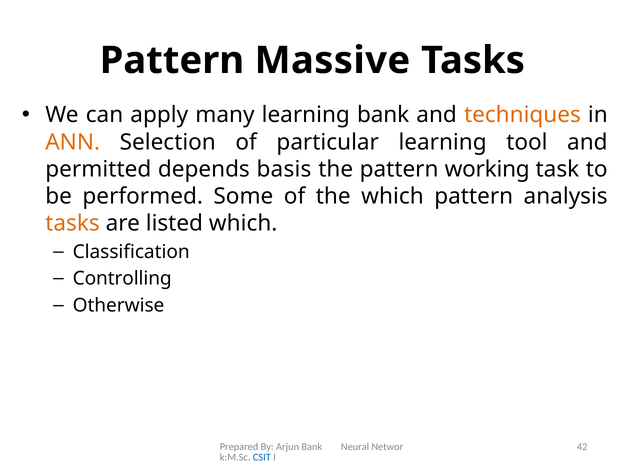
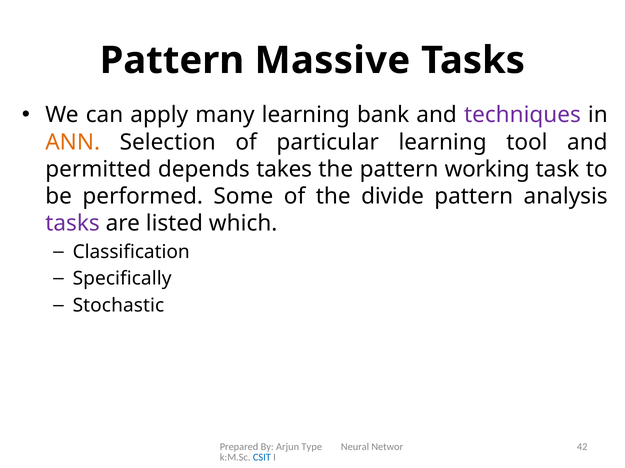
techniques colour: orange -> purple (522, 115)
basis: basis -> takes (284, 169)
the which: which -> divide (393, 197)
tasks colour: orange -> purple (73, 224)
Controlling: Controlling -> Specifically (122, 279)
Otherwise: Otherwise -> Stochastic (118, 306)
Arjun Bank: Bank -> Type (312, 448)
